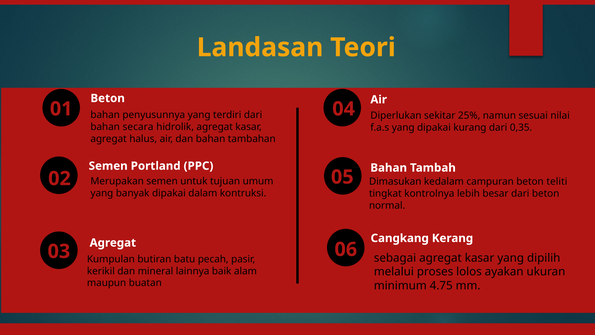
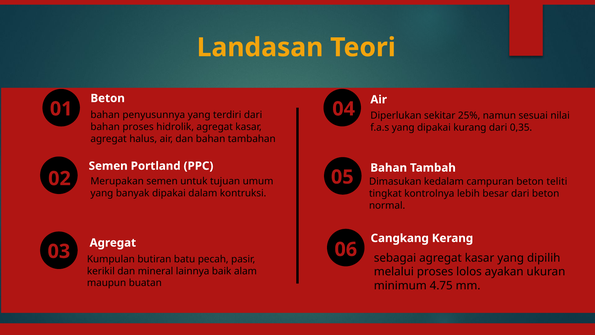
bahan secara: secara -> proses (138, 127)
